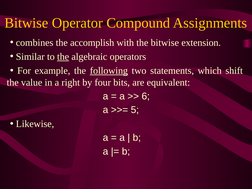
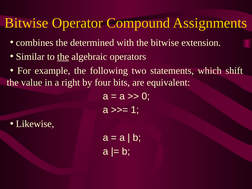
accomplish: accomplish -> determined (92, 43)
following underline: present -> none (109, 71)
6: 6 -> 0 (146, 96)
5: 5 -> 1 (135, 110)
